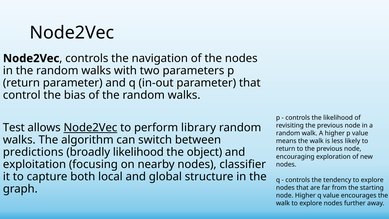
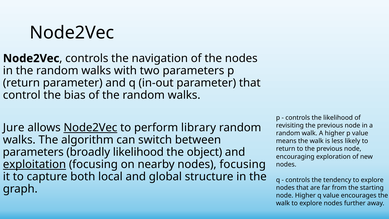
Test: Test -> Jure (14, 128)
predictions: predictions -> parameters (33, 152)
exploitation underline: none -> present (34, 164)
nodes classifier: classifier -> focusing (243, 164)
